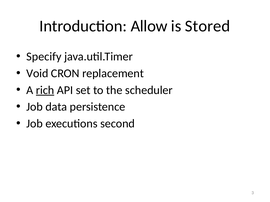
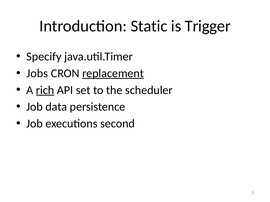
Allow: Allow -> Static (149, 26)
Stored: Stored -> Trigger (208, 26)
Void: Void -> Jobs (37, 73)
replacement underline: none -> present (113, 73)
